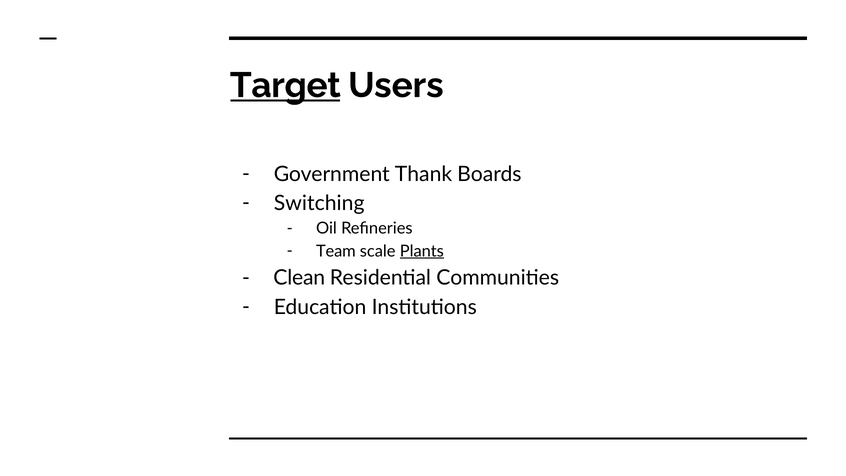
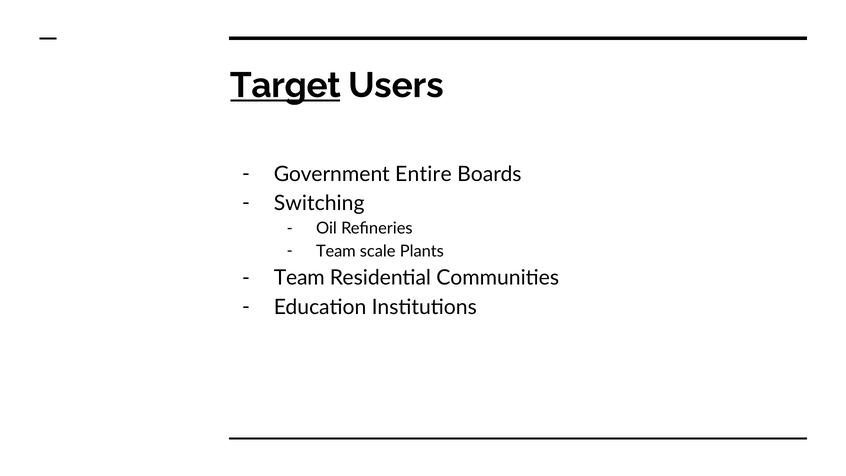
Thank: Thank -> Entire (423, 174)
Plants underline: present -> none (422, 251)
Clean: Clean -> Team (299, 278)
